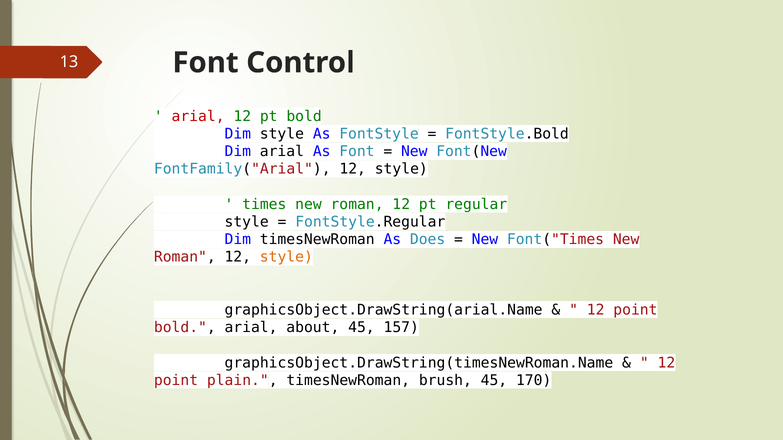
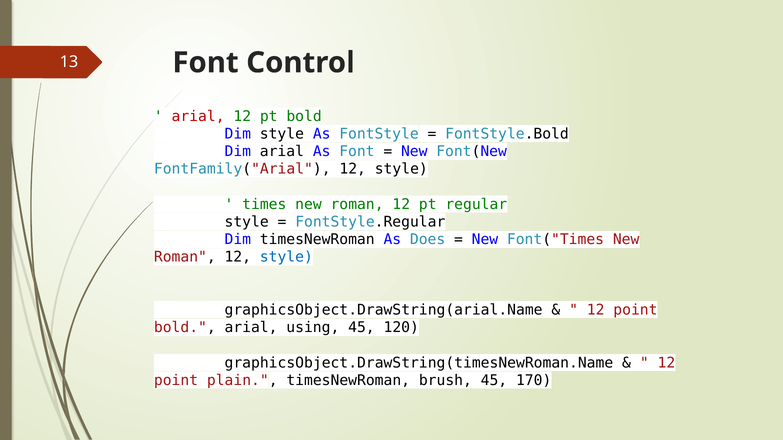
style colour: orange -> blue (286, 257)
about: about -> using (313, 328)
157: 157 -> 120 (401, 328)
